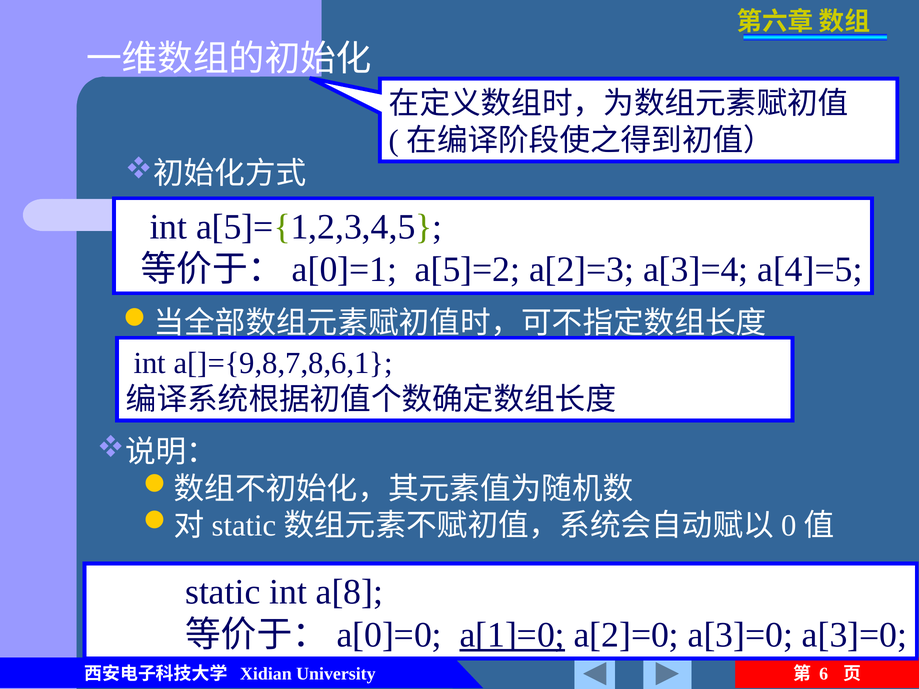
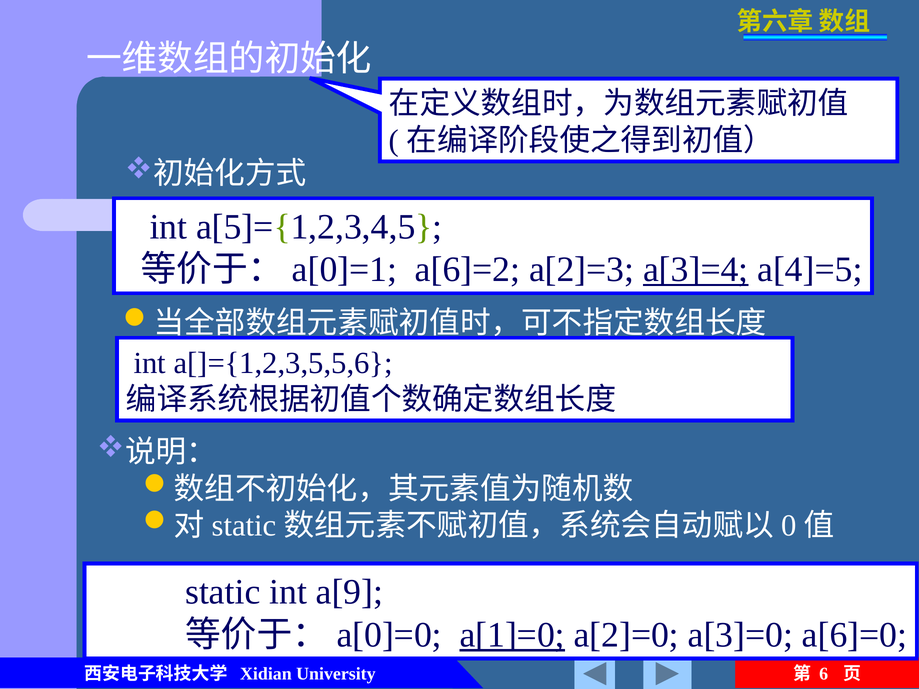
a[5]=2: a[5]=2 -> a[6]=2 (468, 270)
a[3]=4 underline: none -> present (696, 270)
a[]={9,8,7,8,6,1: a[]={9,8,7,8,6,1 -> a[]={1,2,3,5,5,6 (283, 363)
a[8: a[8 -> a[9 (349, 592)
a[3]=0 a[3]=0: a[3]=0 -> a[6]=0 (855, 635)
